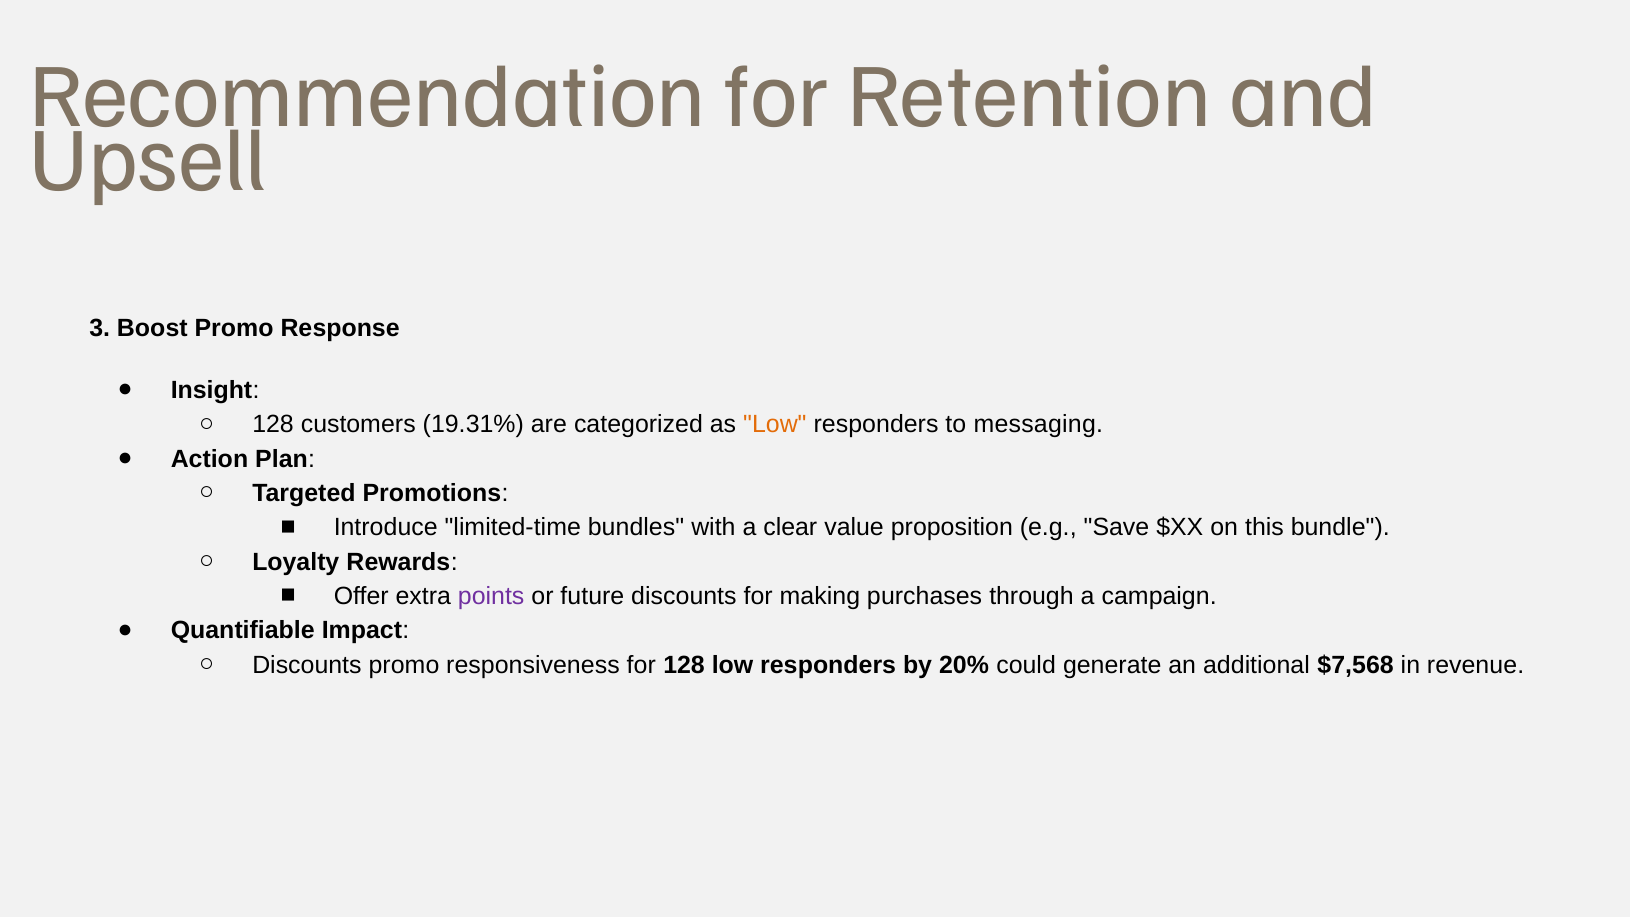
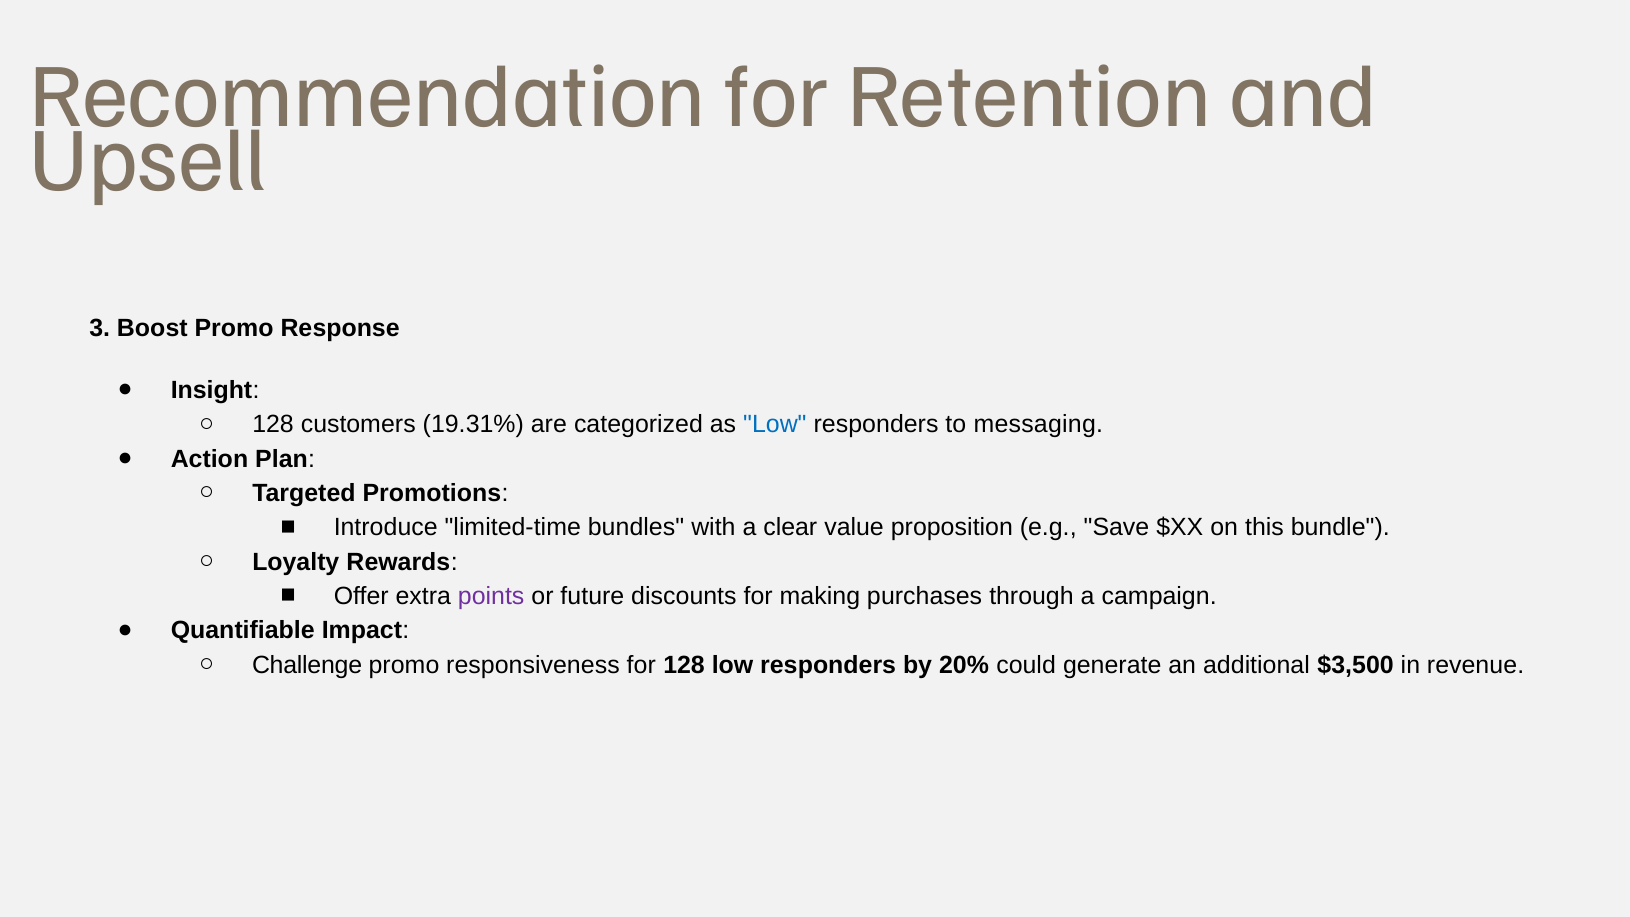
Low colour: orange -> blue (775, 424)
Discounts: Discounts -> Challenge (307, 665)
$7,568: $7,568 -> $3,500 (1356, 665)
